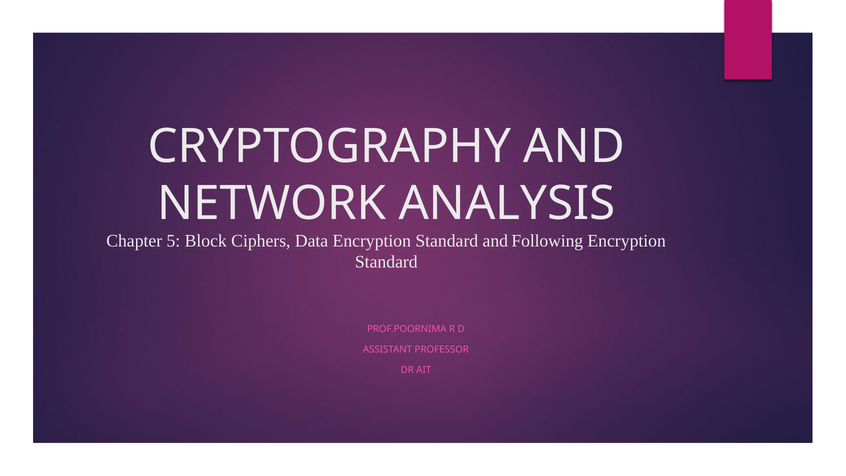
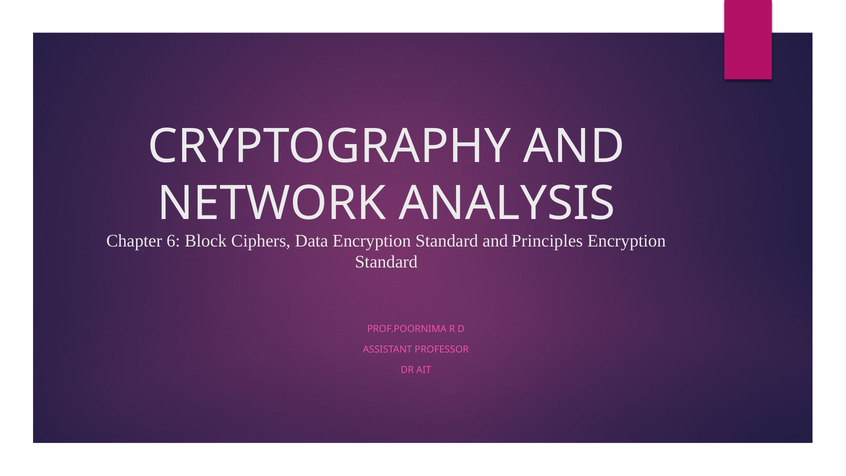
5: 5 -> 6 (173, 241)
Following: Following -> Principles (547, 241)
